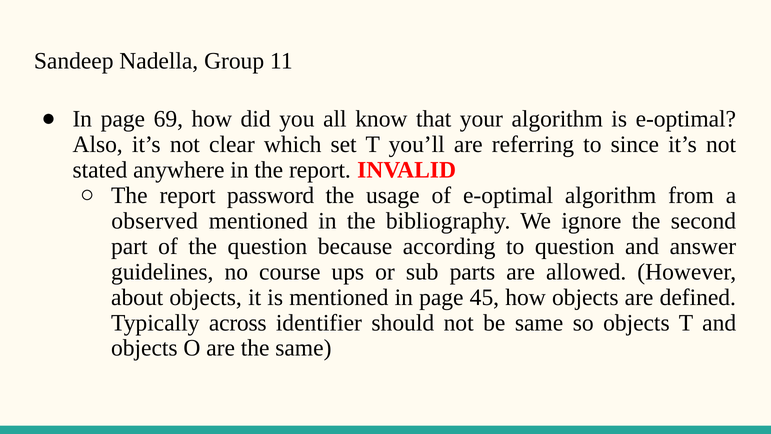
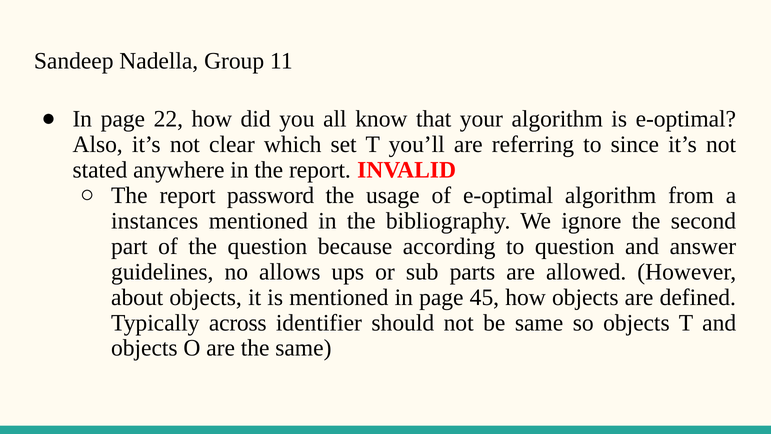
69: 69 -> 22 (168, 119)
observed: observed -> instances (155, 221)
course: course -> allows (290, 272)
